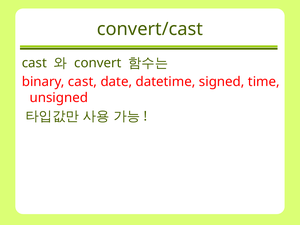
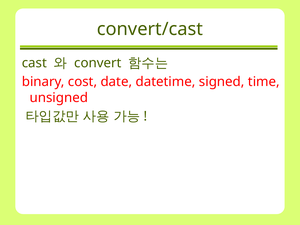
binary cast: cast -> cost (83, 82)
